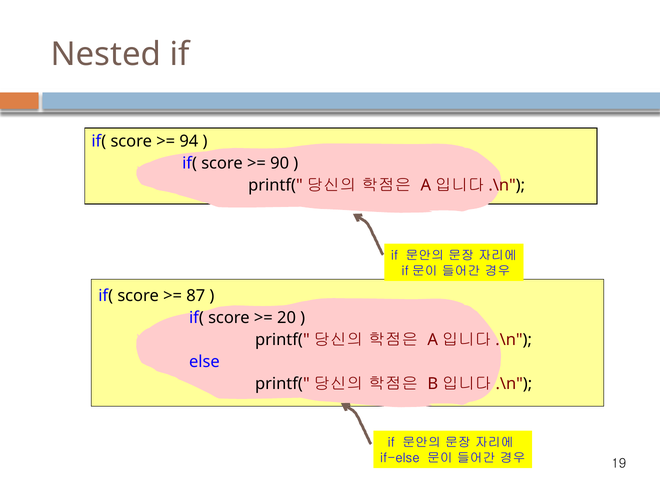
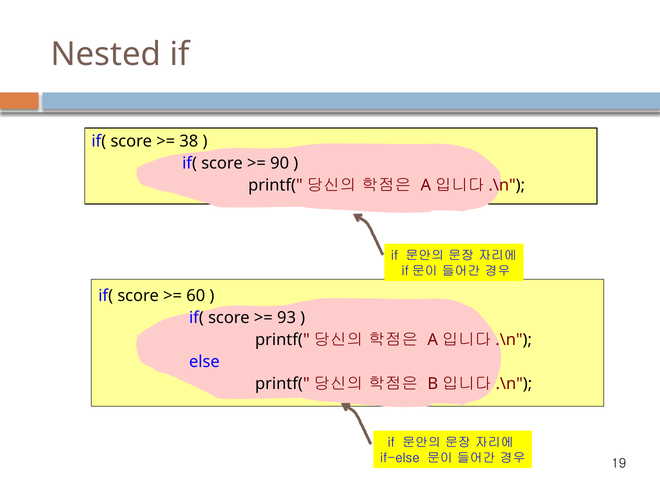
94: 94 -> 38 (189, 141)
87: 87 -> 60 (196, 296)
20: 20 -> 93 (287, 318)
